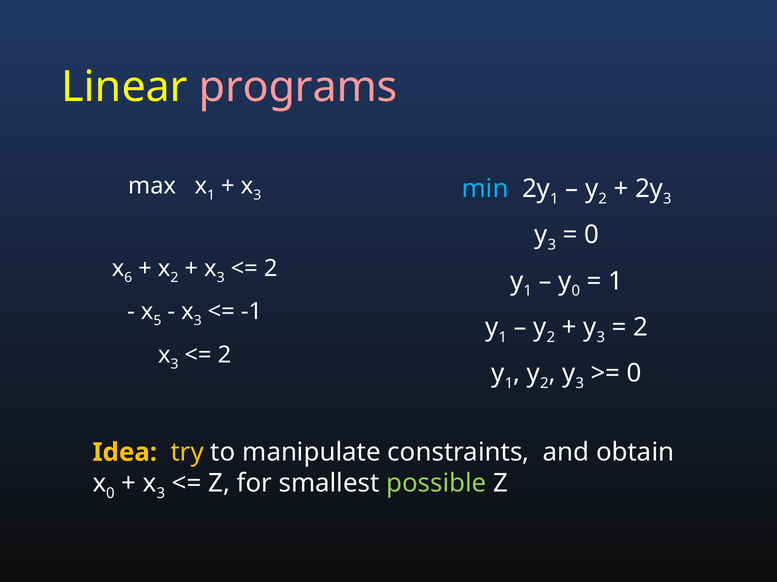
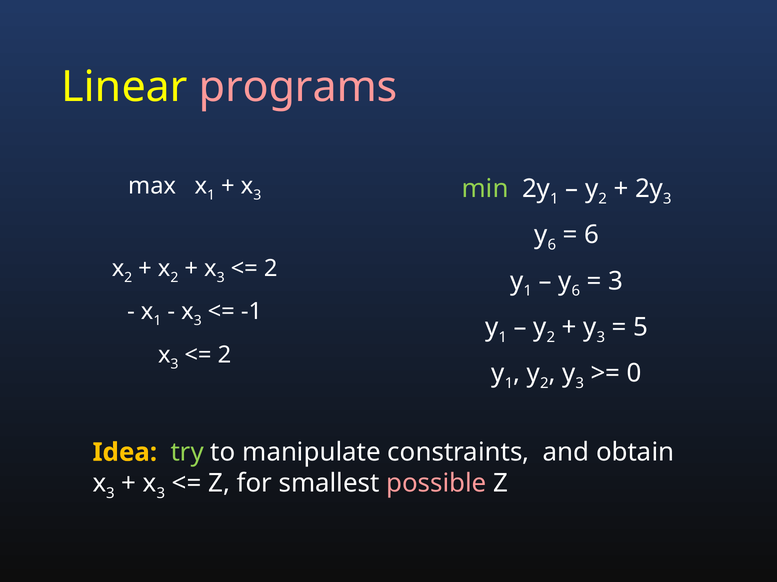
min colour: light blue -> light green (485, 189)
3: 3 -> 6 (552, 245)
0: 0 -> 6 (592, 235)
6: 6 -> 2 (128, 278)
0: 0 -> 6 (576, 291)
1: 1 -> 3 (616, 281)
5: 5 -> 1 (157, 321)
2: 2 -> 5 (641, 328)
try colour: yellow -> light green (187, 453)
0: 0 -> 3 (110, 494)
possible colour: light green -> pink (436, 484)
